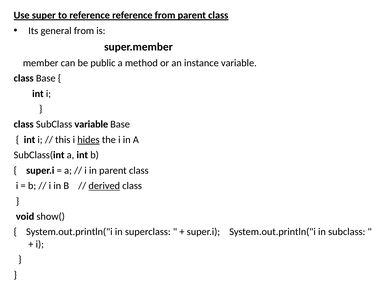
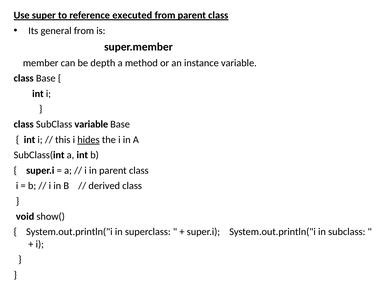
reference reference: reference -> executed (132, 15)
public: public -> depth (103, 63)
derived underline: present -> none (104, 186)
